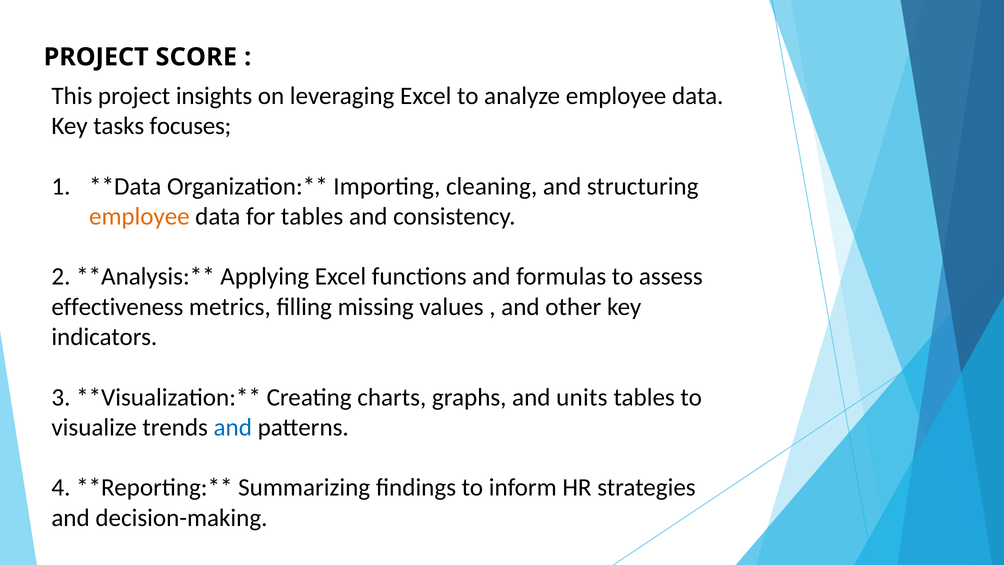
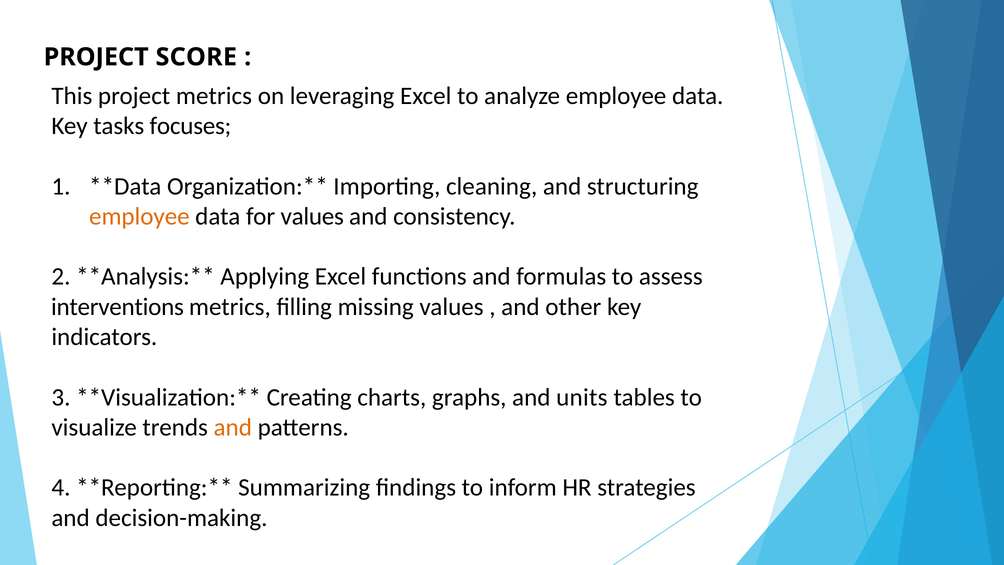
project insights: insights -> metrics (214, 96)
for tables: tables -> values (312, 216)
effectiveness: effectiveness -> interventions (117, 307)
and colour: blue -> orange (233, 427)
